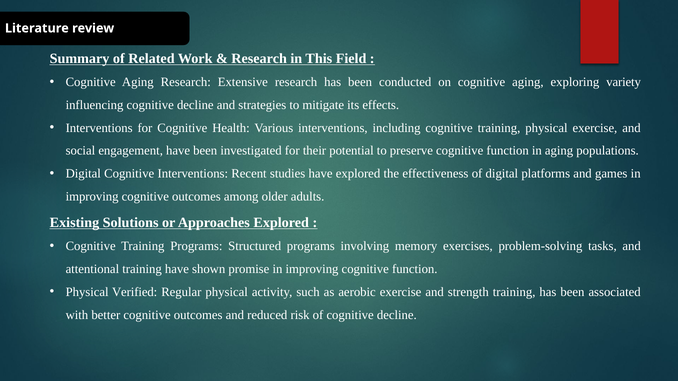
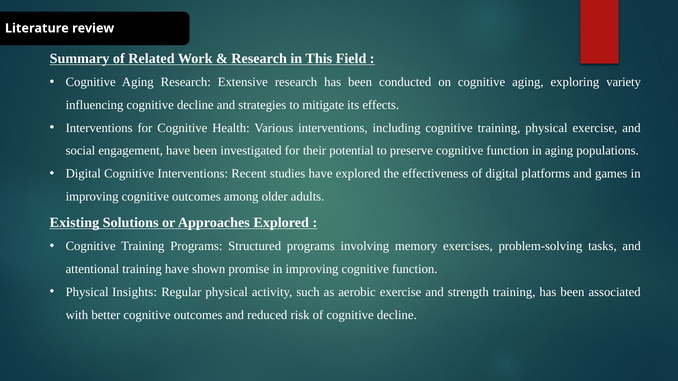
Verified: Verified -> Insights (135, 292)
